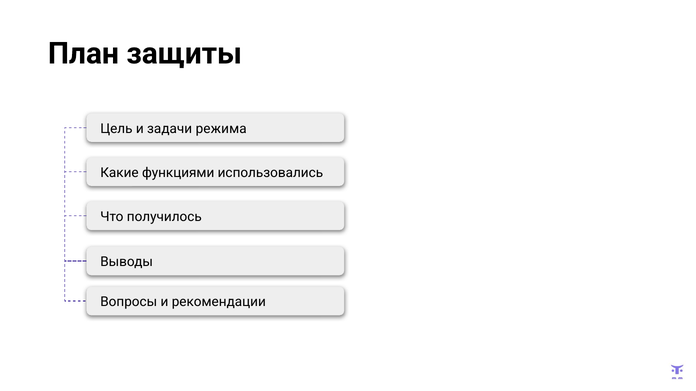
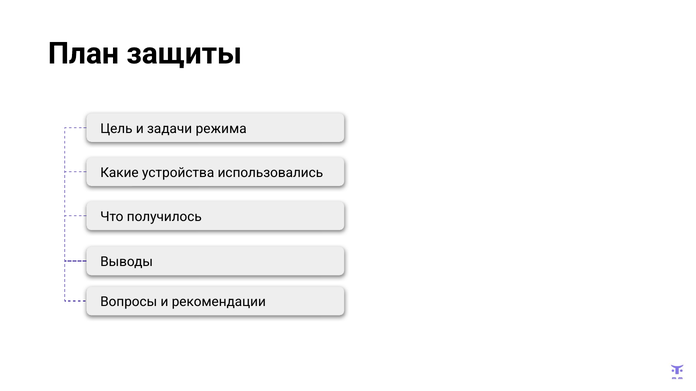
функциями: функциями -> устройства (178, 173)
